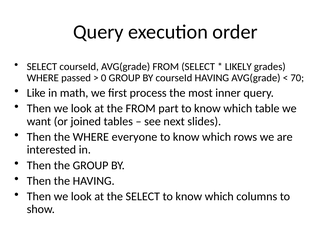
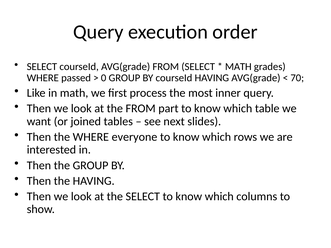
LIKELY: LIKELY -> MATH (238, 67)
